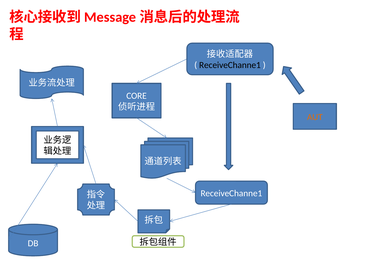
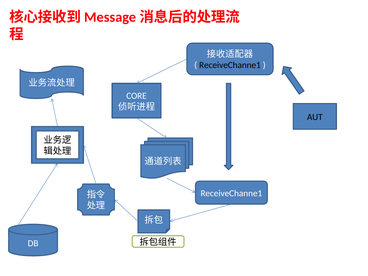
AUT colour: orange -> black (315, 117)
